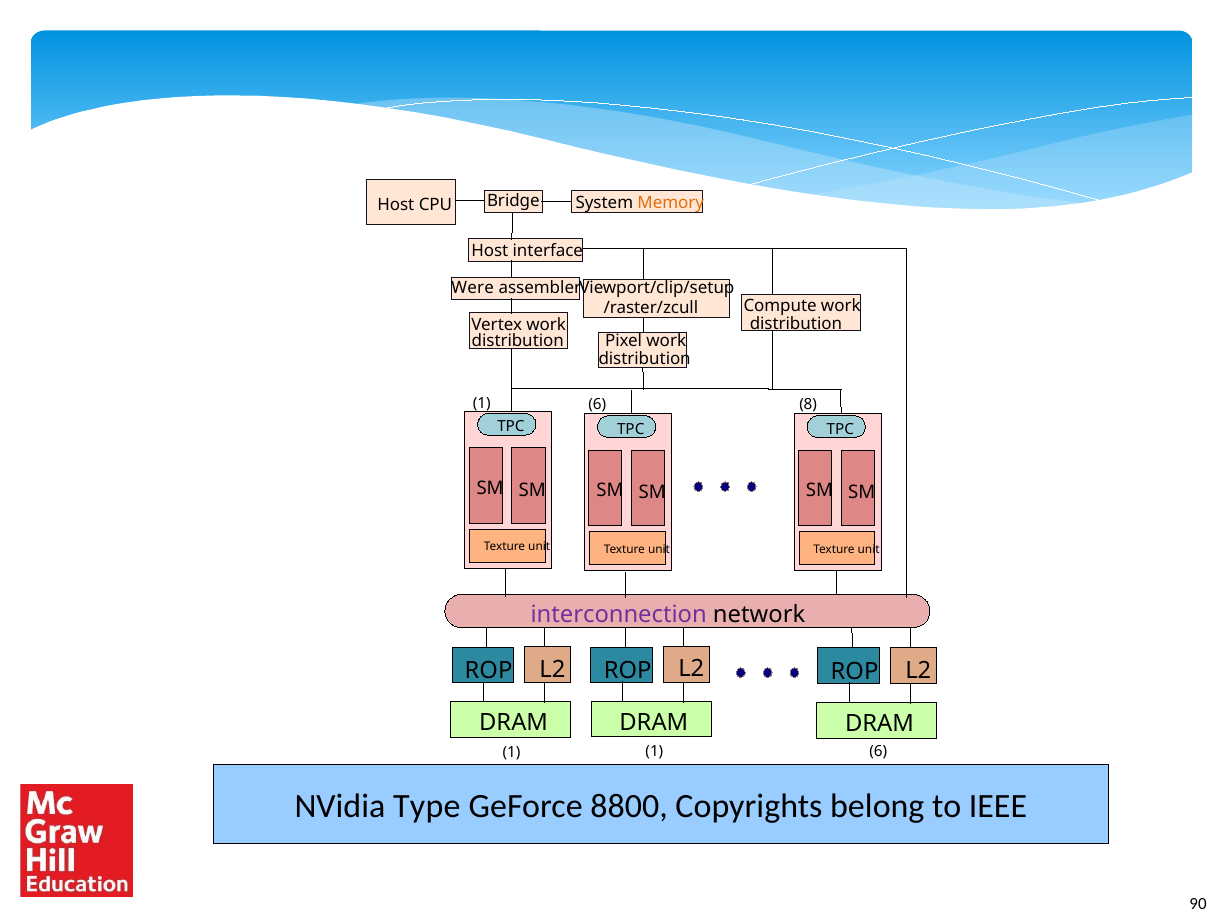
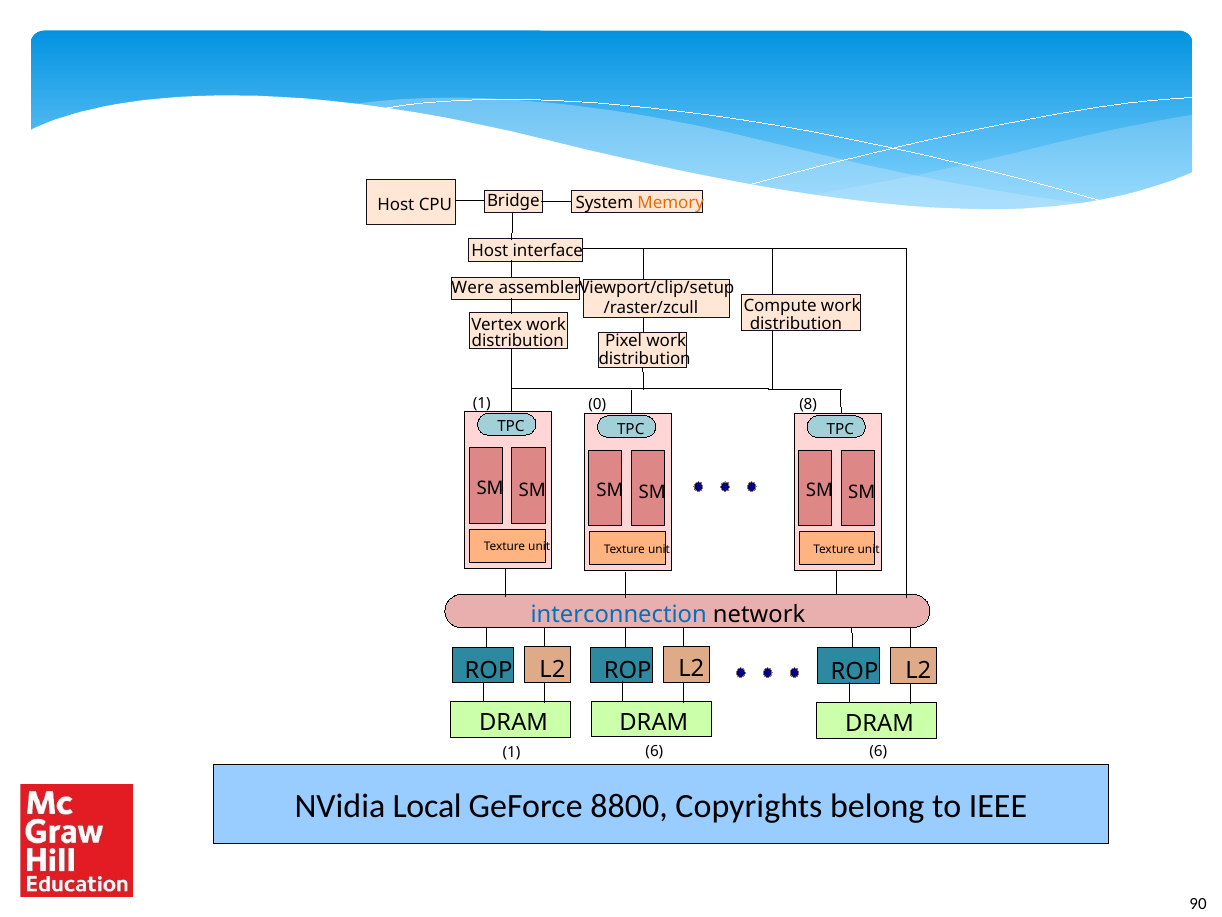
6: 6 -> 0 (597, 405)
interconnection colour: purple -> blue (619, 614)
1 1: 1 -> 6 (654, 751)
Type: Type -> Local (427, 806)
